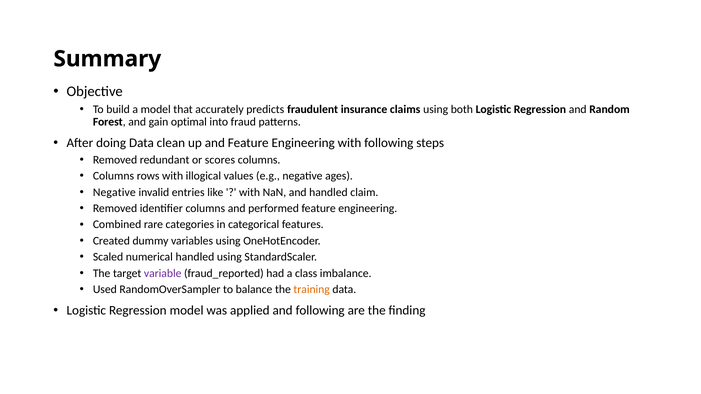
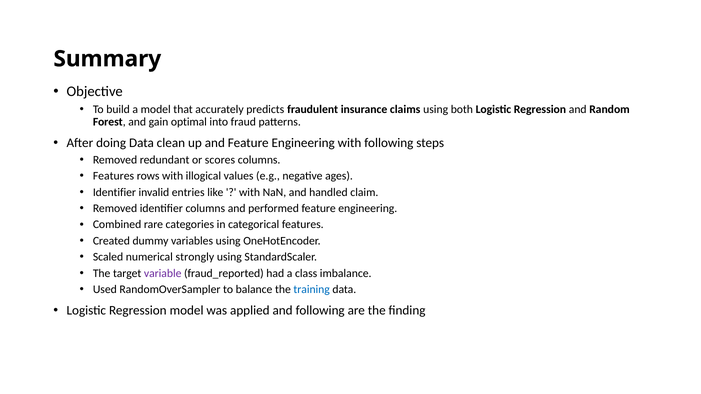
Columns: Columns -> Features (114, 176)
Negative: Negative -> Identifier (114, 192)
numerical handled: handled -> strongly (195, 257)
training colour: orange -> blue (312, 290)
